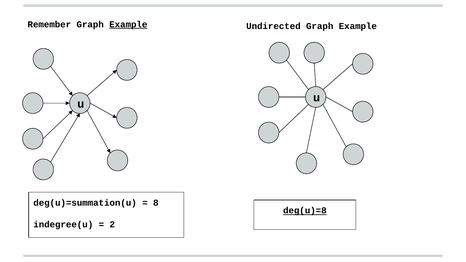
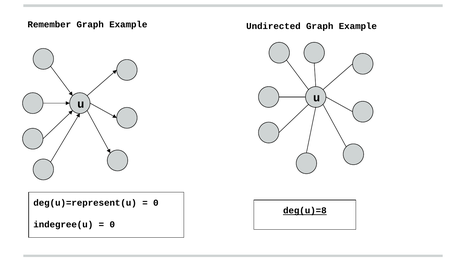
Example underline: present -> none (128, 24)
deg(u)=summation(u: deg(u)=summation(u -> deg(u)=represent(u (85, 203)
8: 8 -> 0 (156, 203)
2: 2 -> 0 (112, 225)
